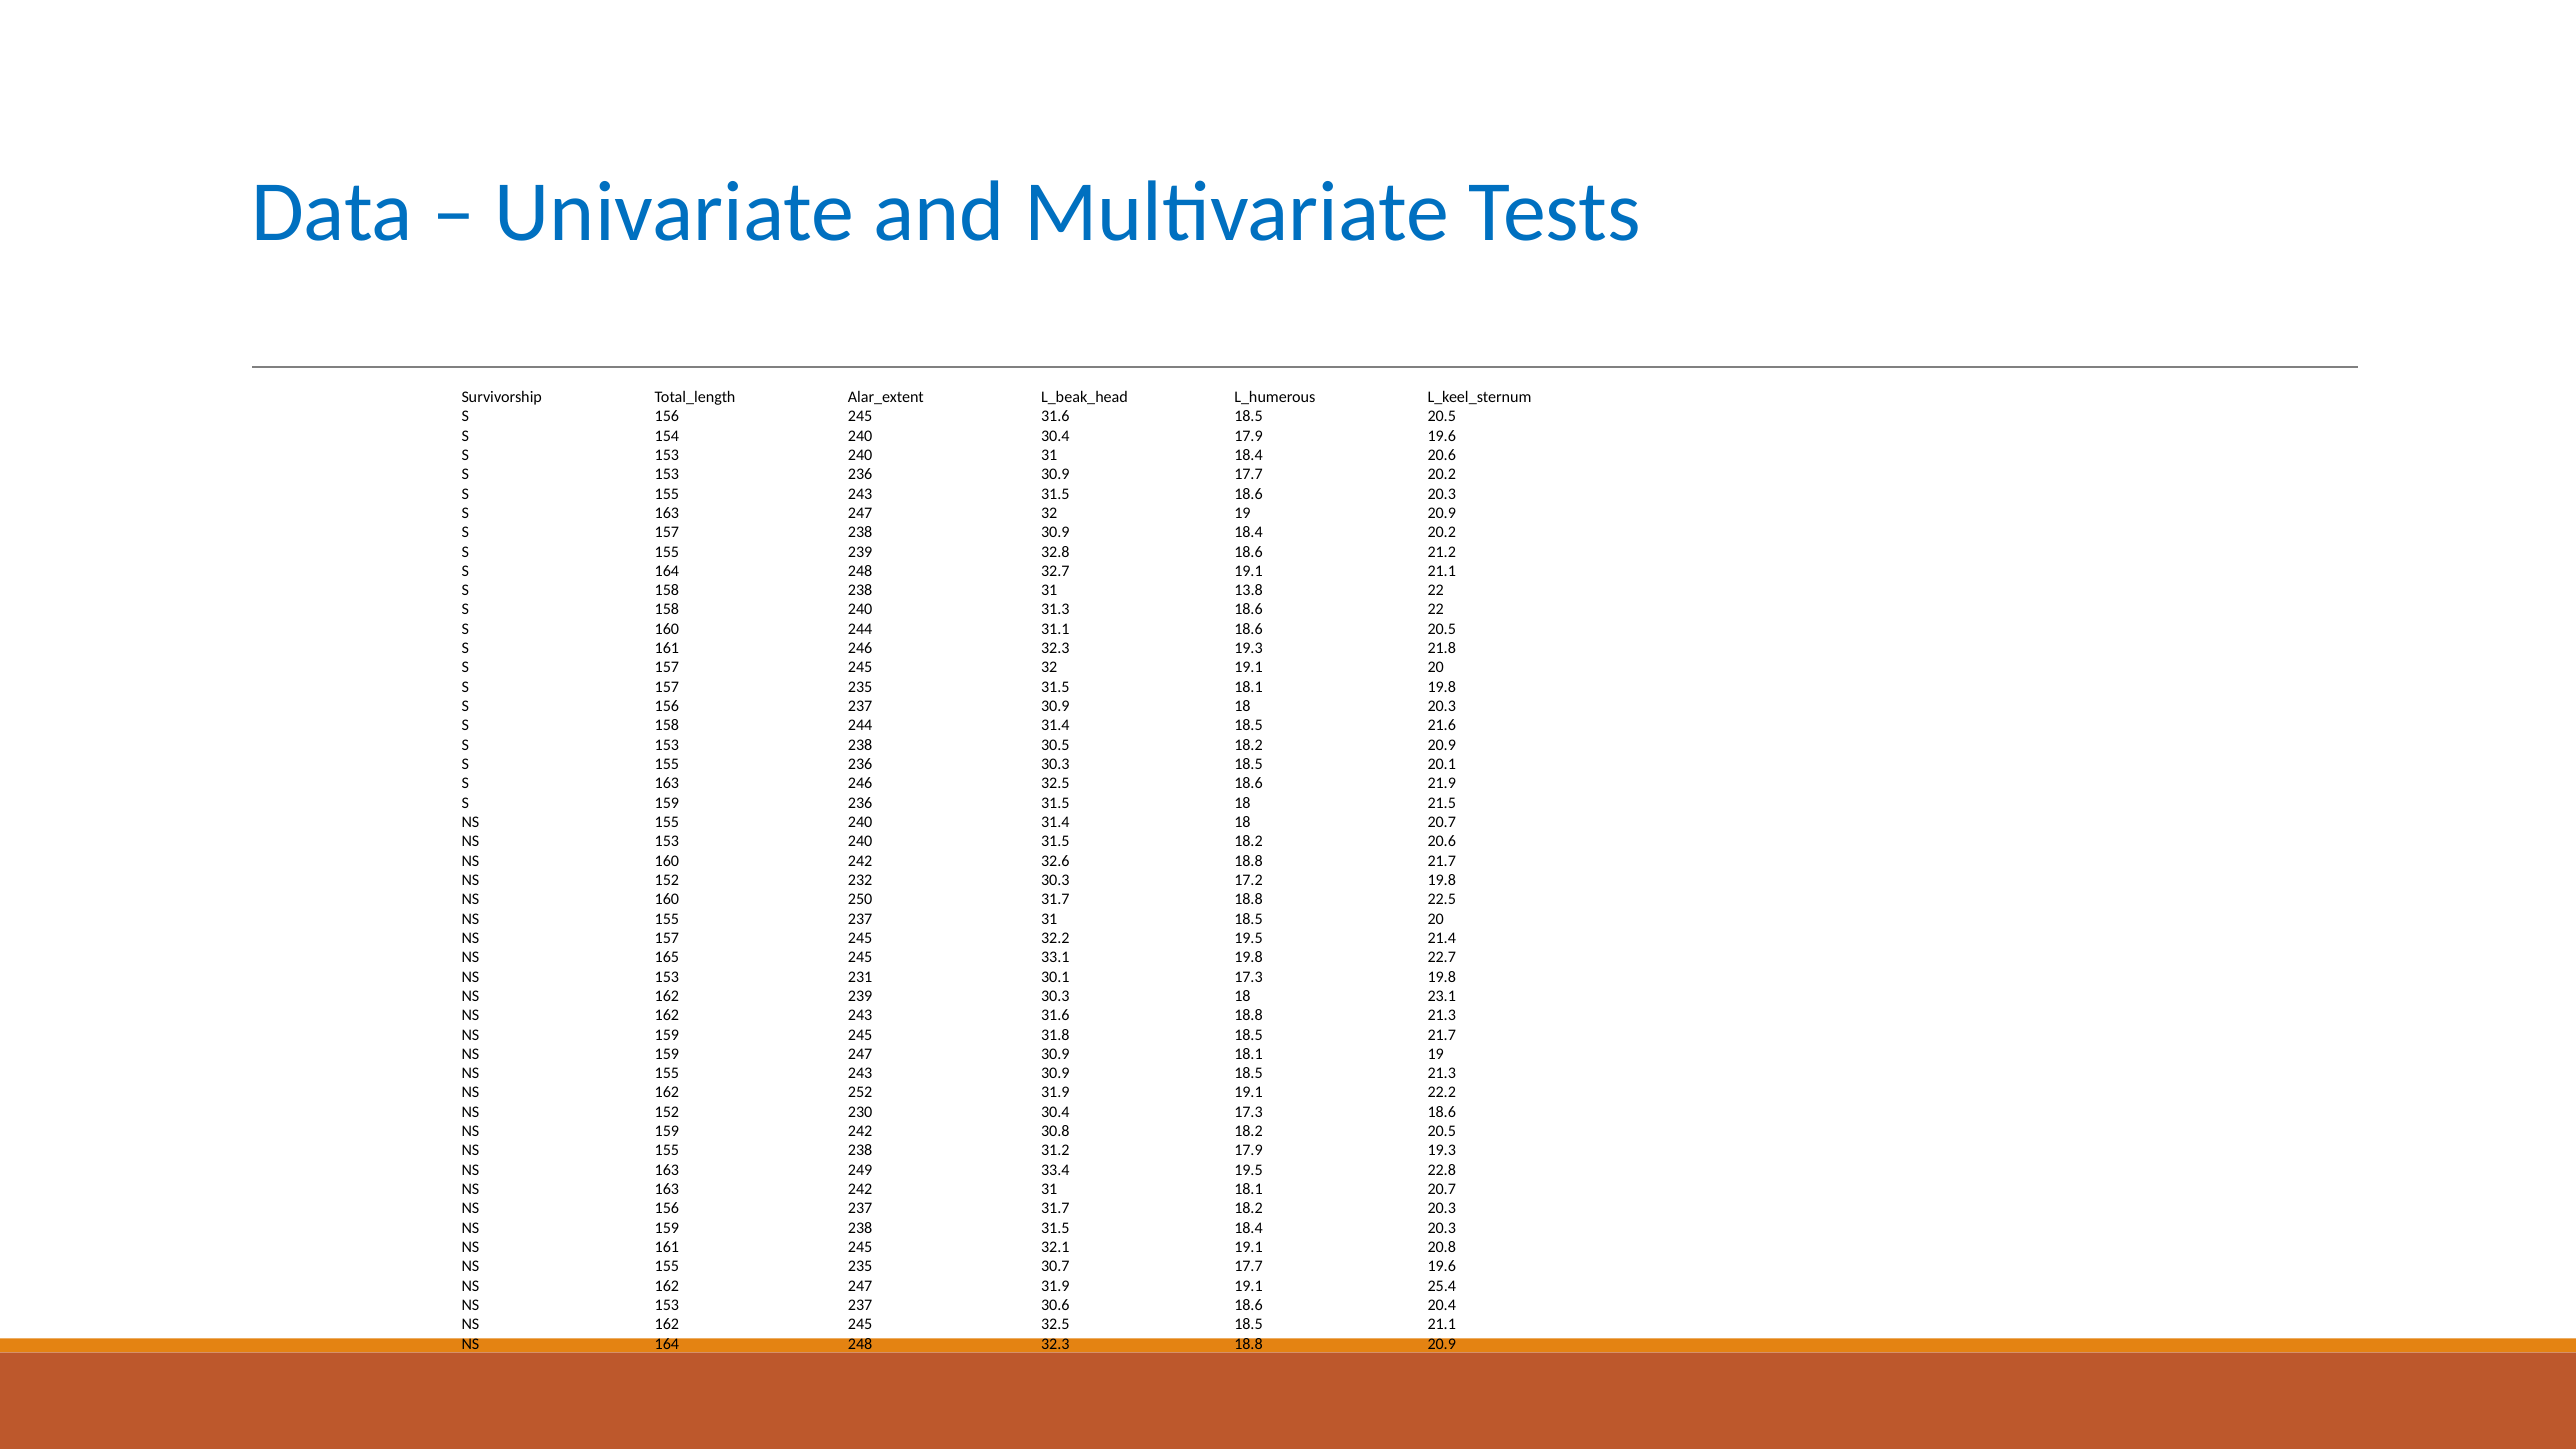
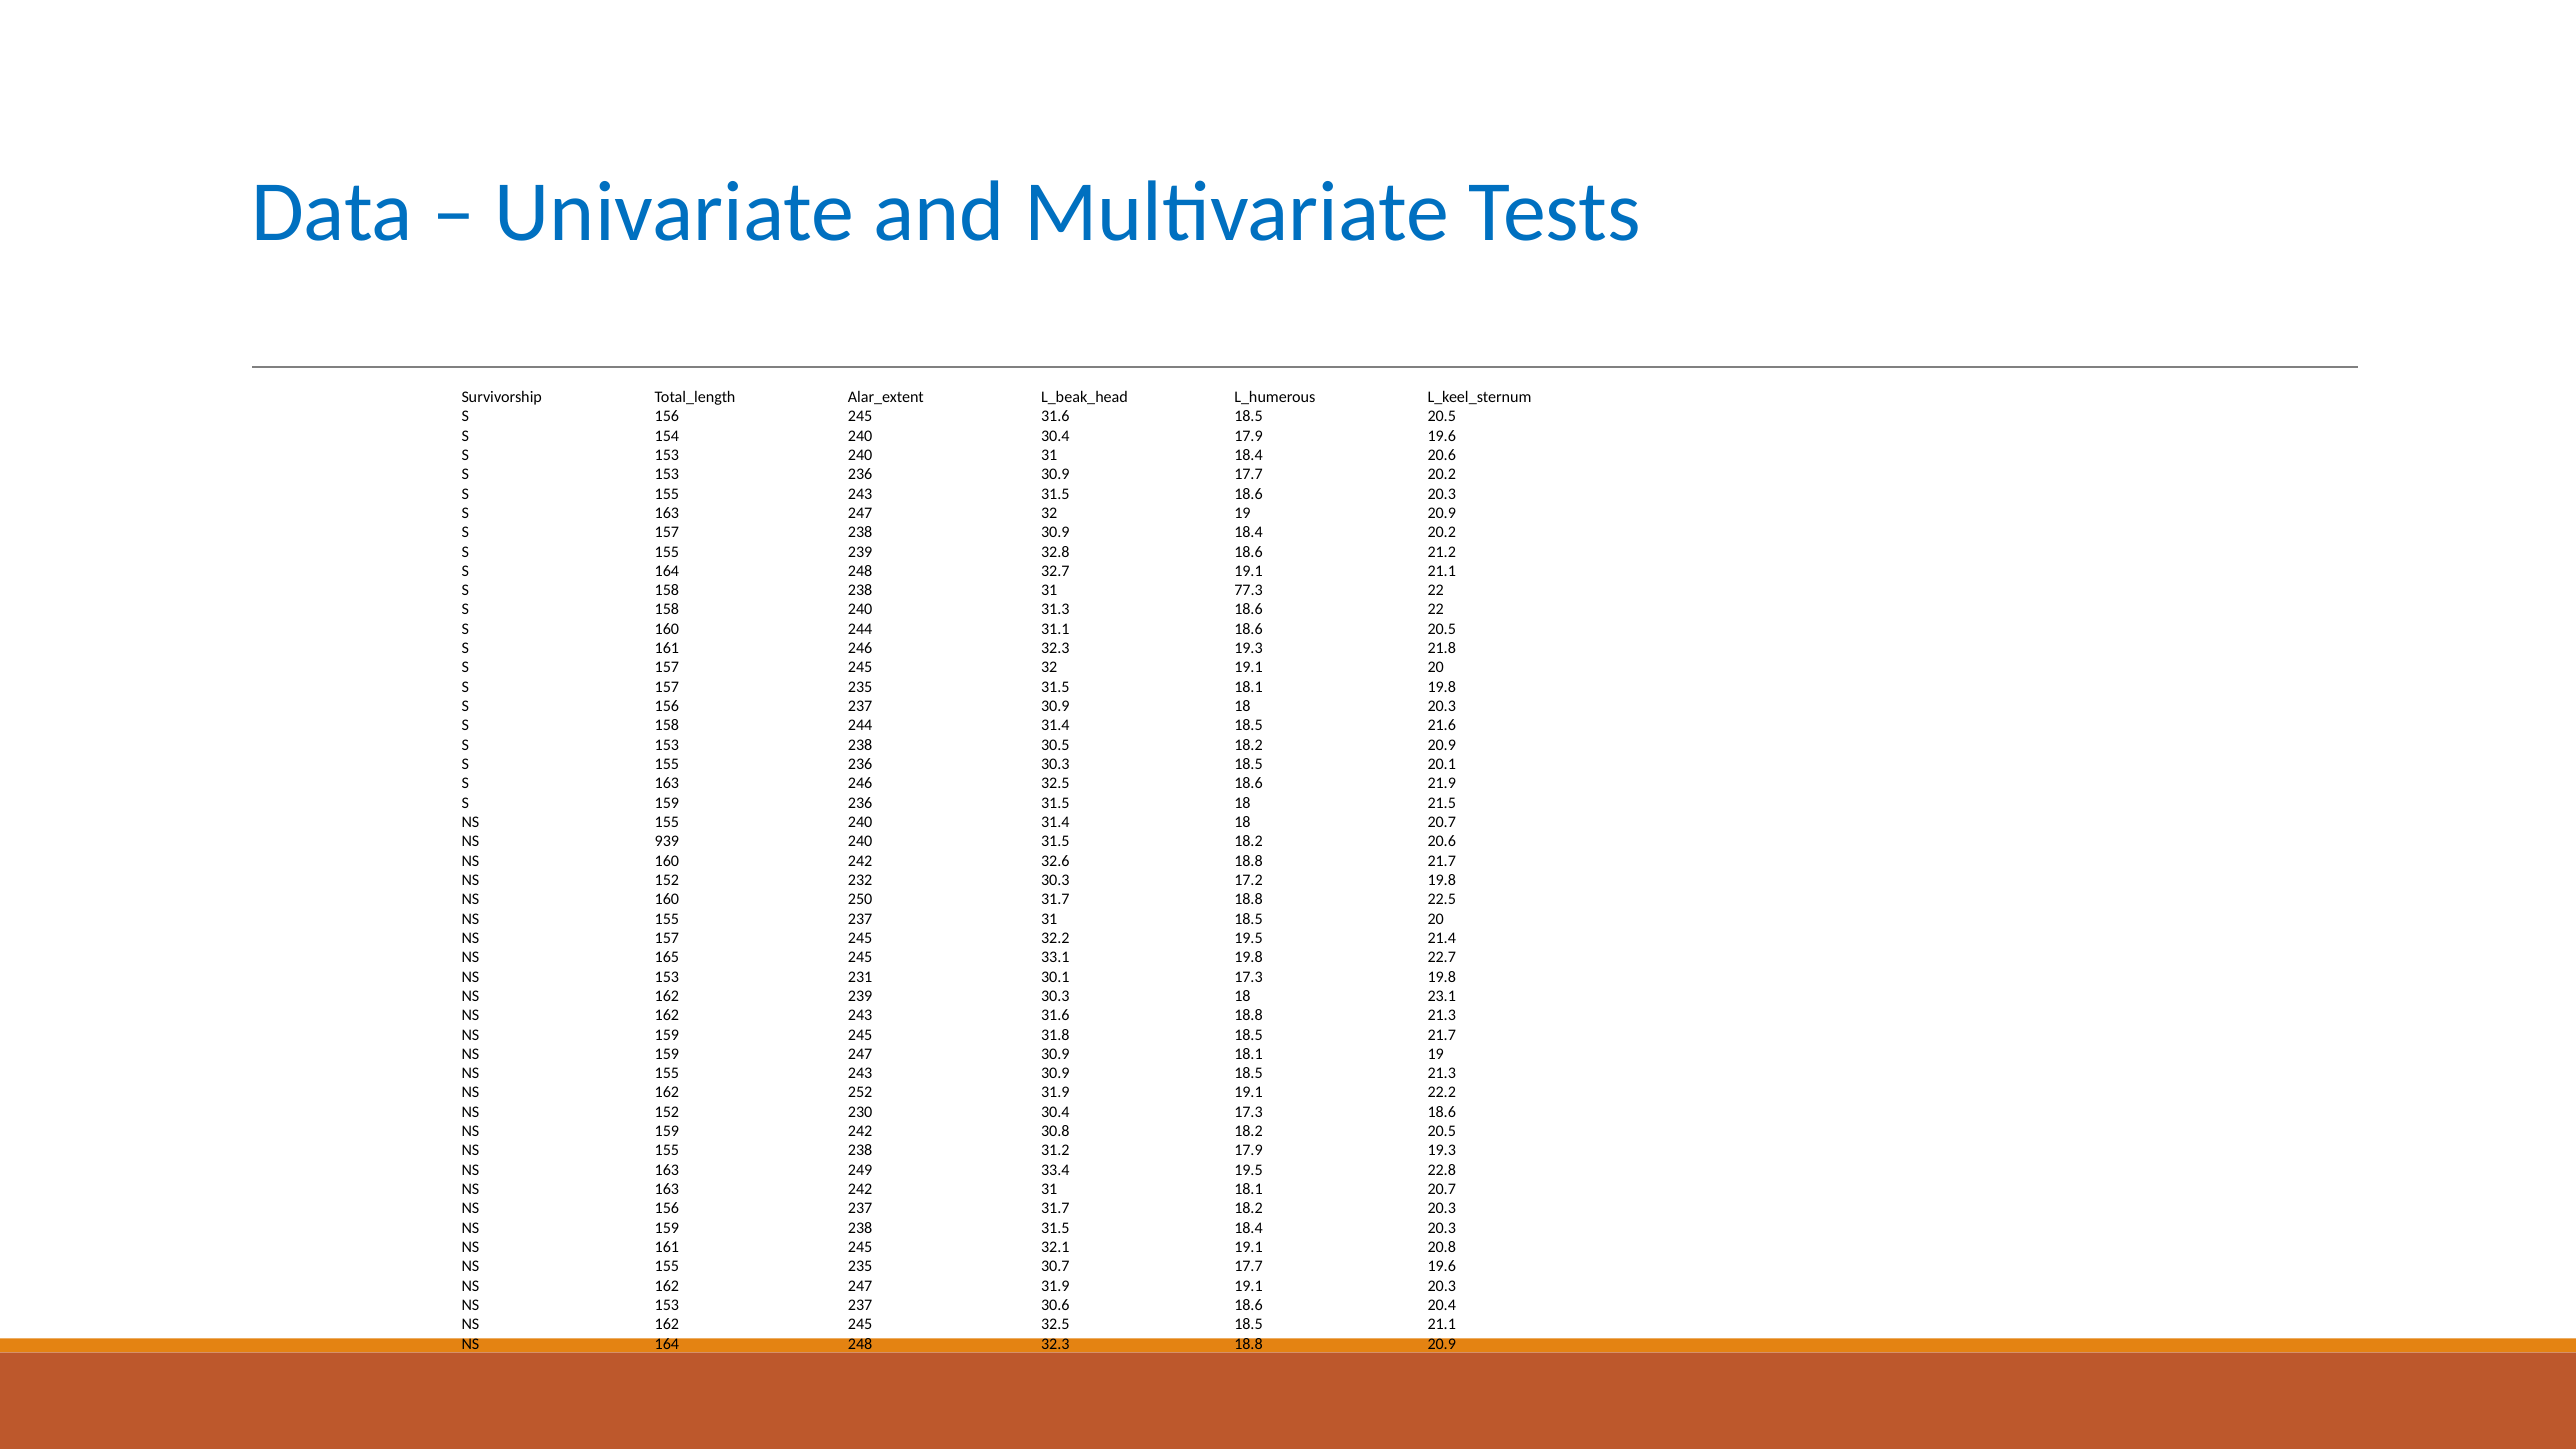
13.8: 13.8 -> 77.3 (1249, 590)
153: 153 -> 939 (667, 841)
19.1 25.4: 25.4 -> 20.3 (1442, 1286)
